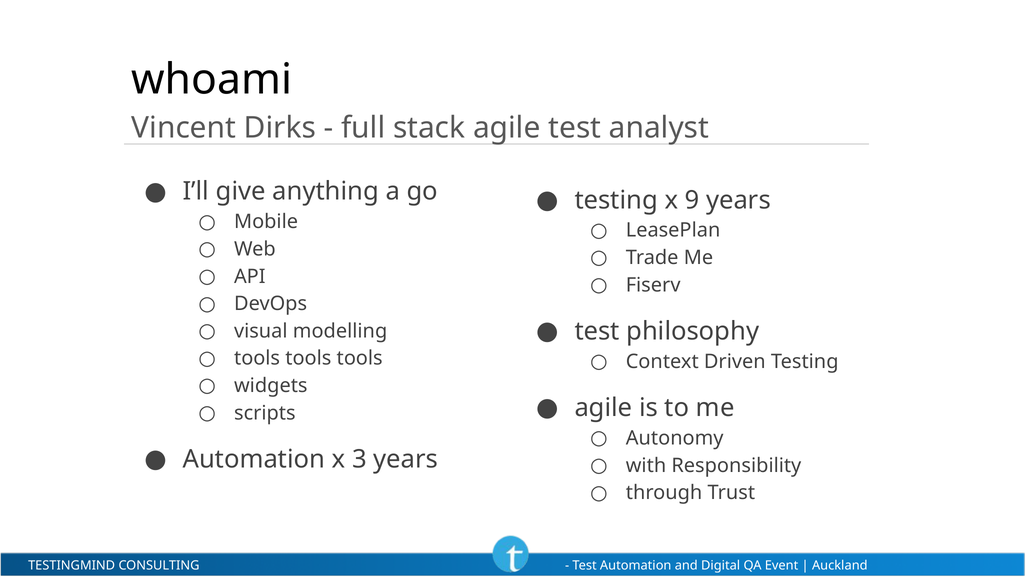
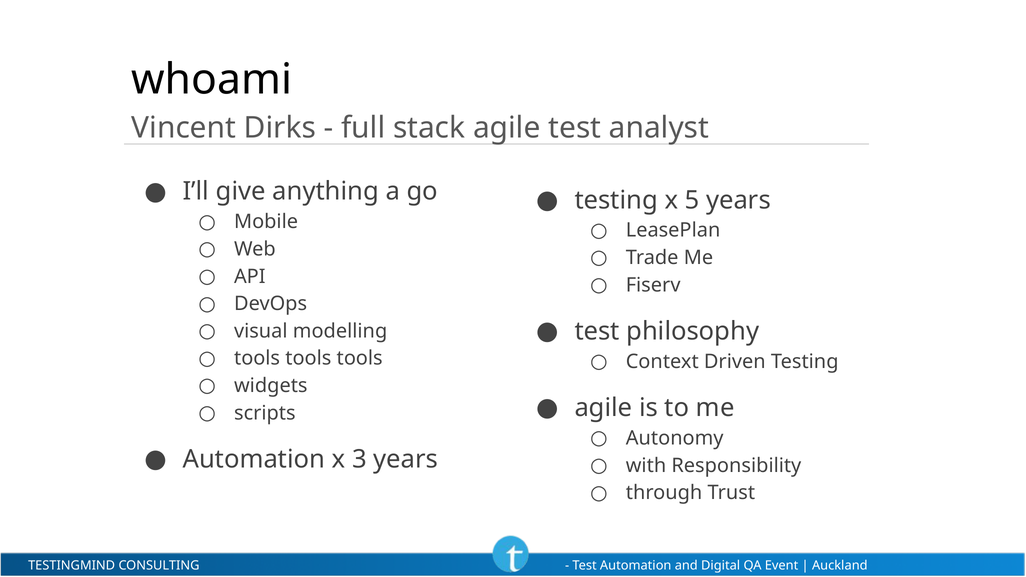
9: 9 -> 5 (692, 200)
